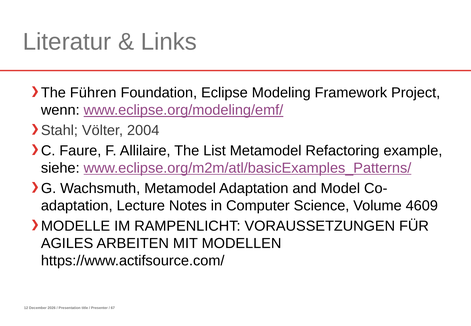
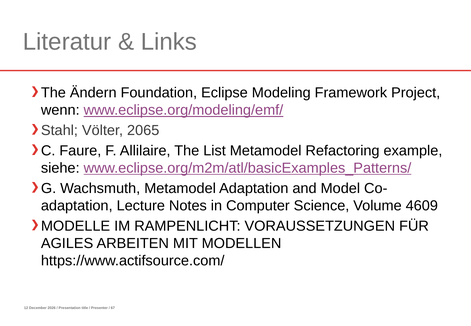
Führen: Führen -> Ändern (93, 93)
2004: 2004 -> 2065 (143, 130)
